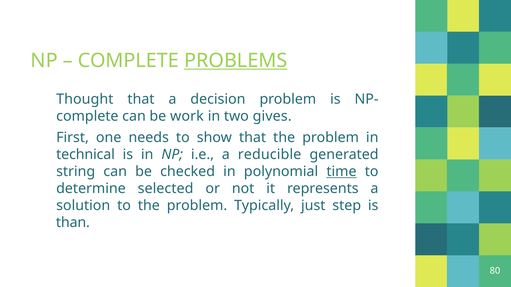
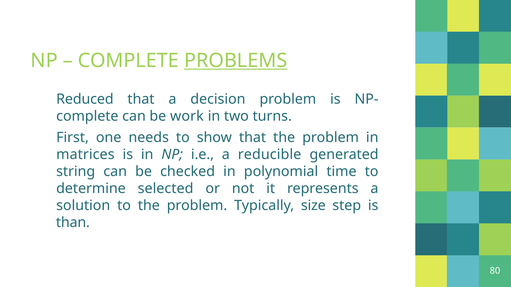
Thought: Thought -> Reduced (85, 99)
gives: gives -> turns (272, 116)
technical: technical -> matrices (85, 155)
time underline: present -> none (341, 172)
just: just -> size (313, 206)
